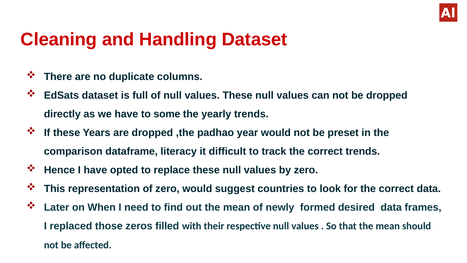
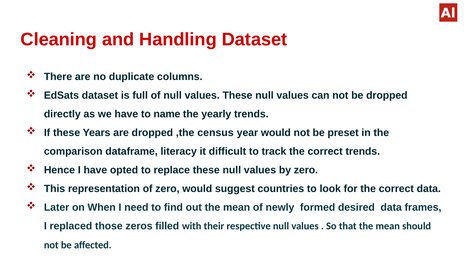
some: some -> name (167, 114)
padhao: padhao -> census (215, 133)
